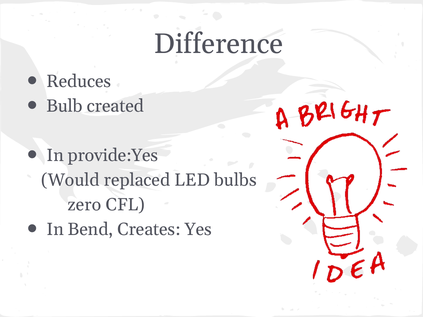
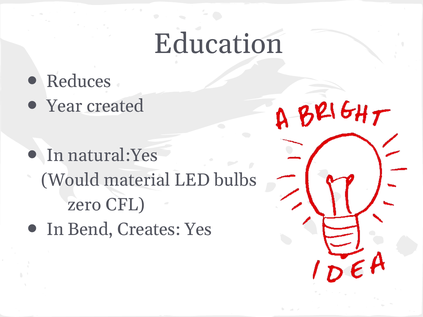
Difference: Difference -> Education (218, 44)
Bulb: Bulb -> Year (64, 106)
provide:Yes: provide:Yes -> natural:Yes (113, 156)
replaced: replaced -> material (137, 180)
